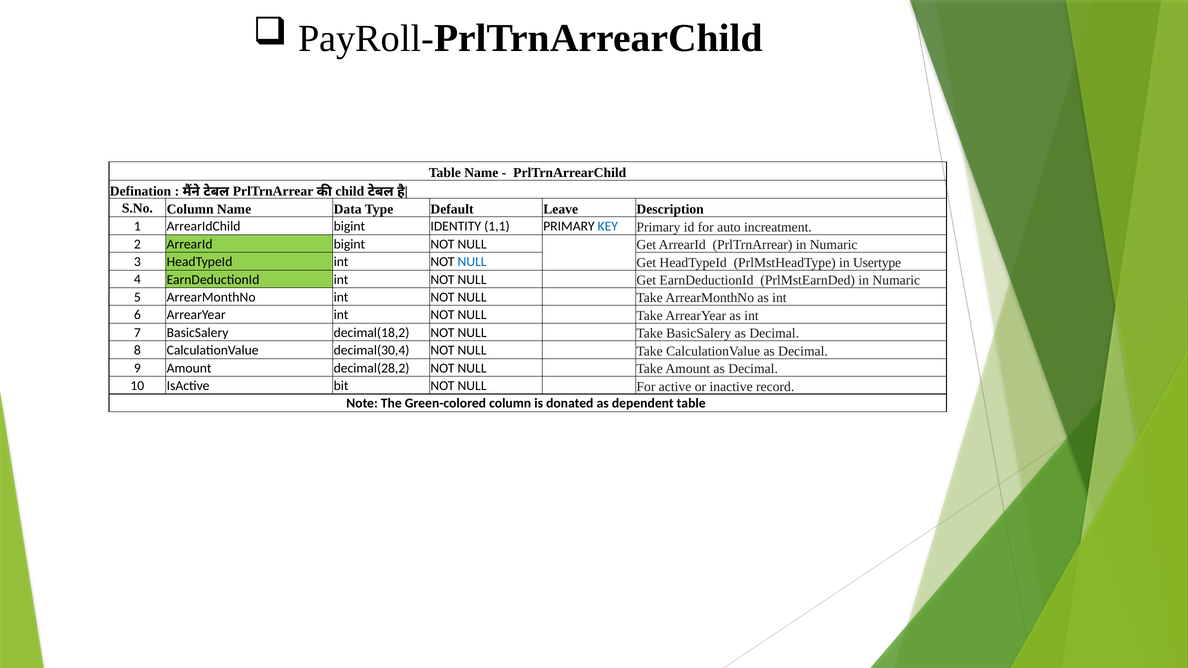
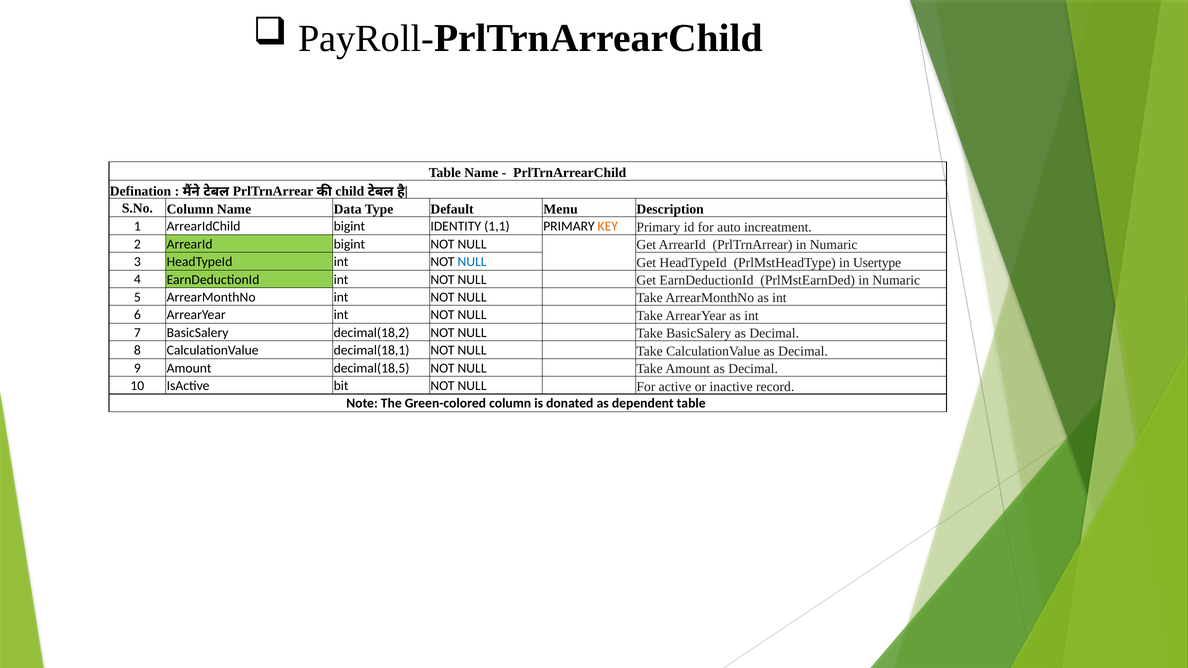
Leave: Leave -> Menu (561, 210)
KEY colour: blue -> orange (608, 226)
decimal(30,4: decimal(30,4 -> decimal(18,1 (372, 351)
decimal(28,2: decimal(28,2 -> decimal(18,5 (372, 368)
